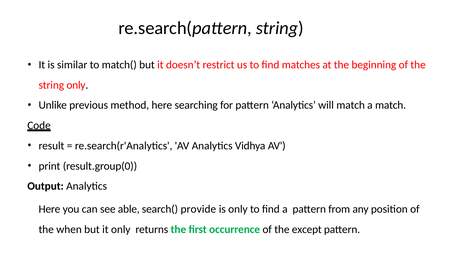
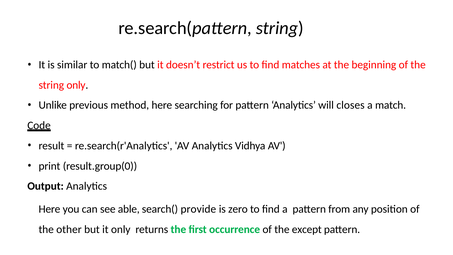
will match: match -> closes (351, 105)
is only: only -> zero (238, 209)
when: when -> other (69, 229)
